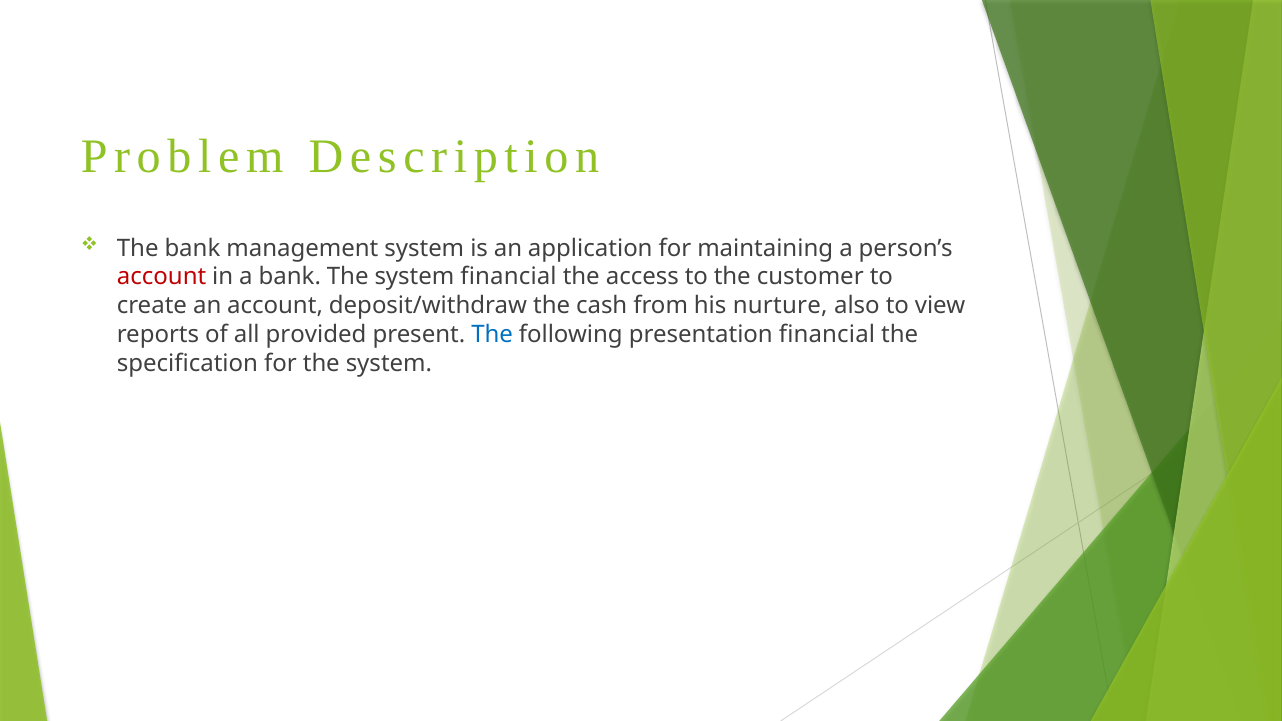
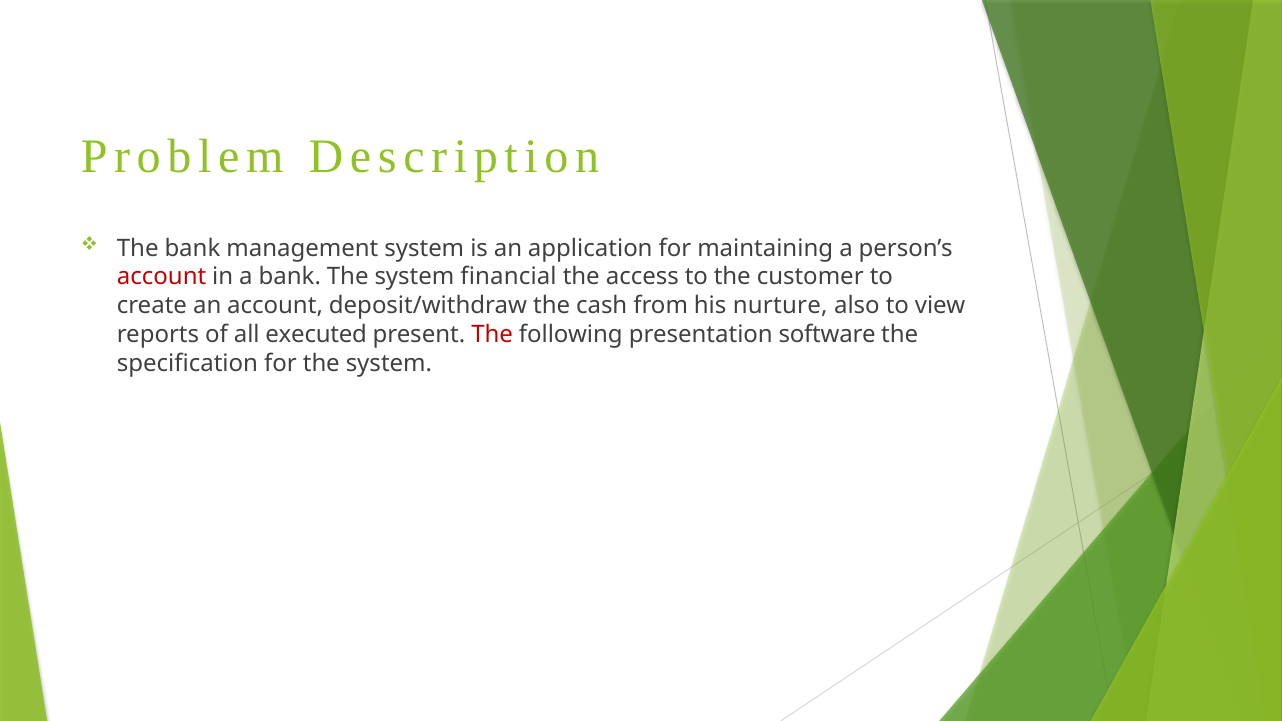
provided: provided -> executed (316, 335)
The colour: blue -> red (492, 335)
presentation financial: financial -> software (827, 335)
